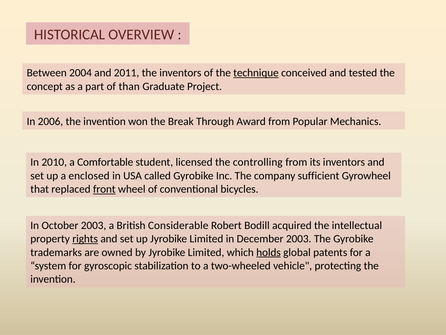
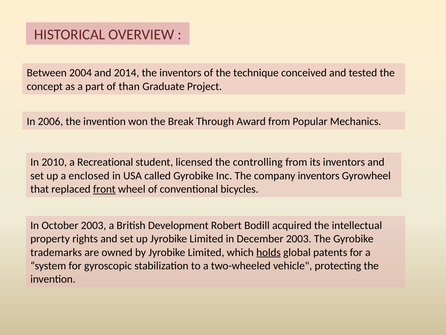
2011: 2011 -> 2014 (127, 73)
technique underline: present -> none (256, 73)
Comfortable: Comfortable -> Recreational (105, 162)
company sufficient: sufficient -> inventors (319, 175)
Considerable: Considerable -> Development (178, 225)
rights underline: present -> none (85, 239)
